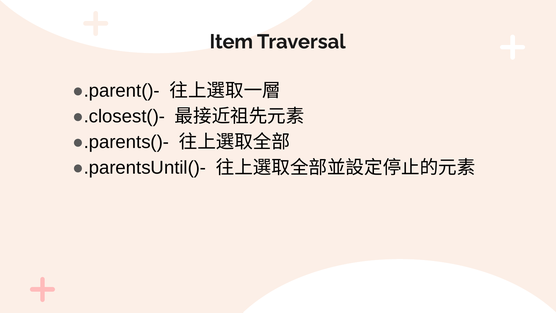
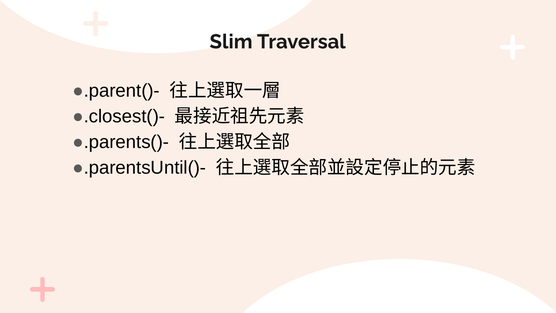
Item: Item -> Slim (231, 42)
